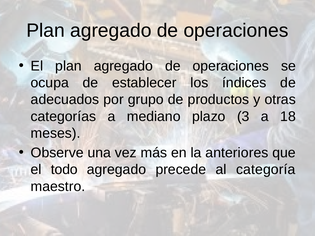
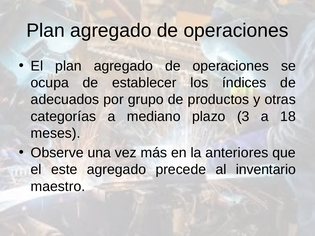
todo: todo -> este (64, 170)
categoría: categoría -> inventario (266, 170)
